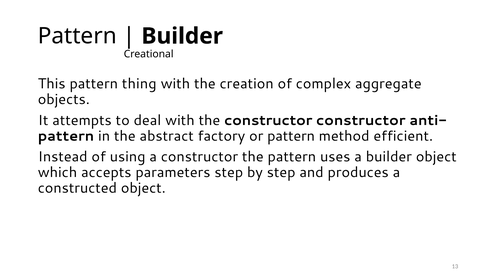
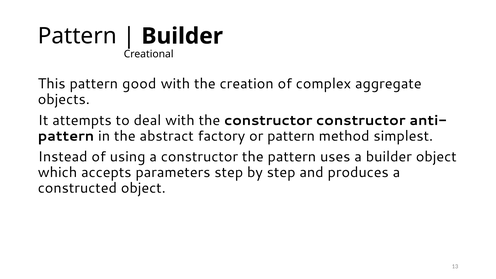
thing: thing -> good (139, 84)
efficient: efficient -> simplest (403, 136)
